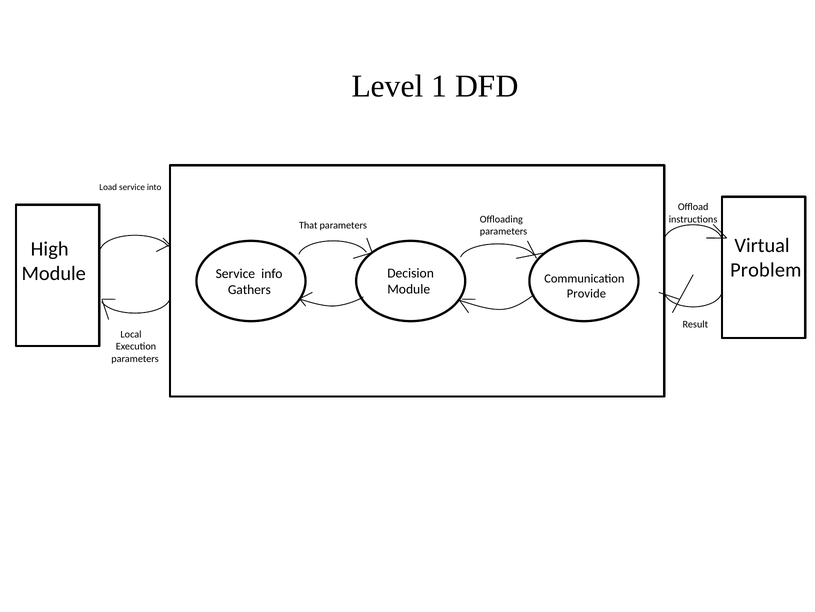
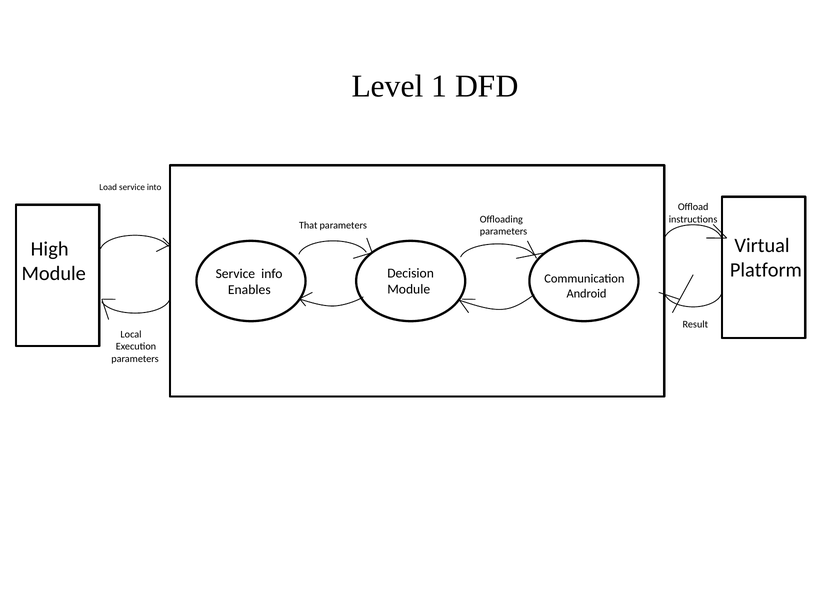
Problem: Problem -> Platform (766, 270)
Gathers: Gathers -> Enables (249, 289)
Provide: Provide -> Android (587, 293)
